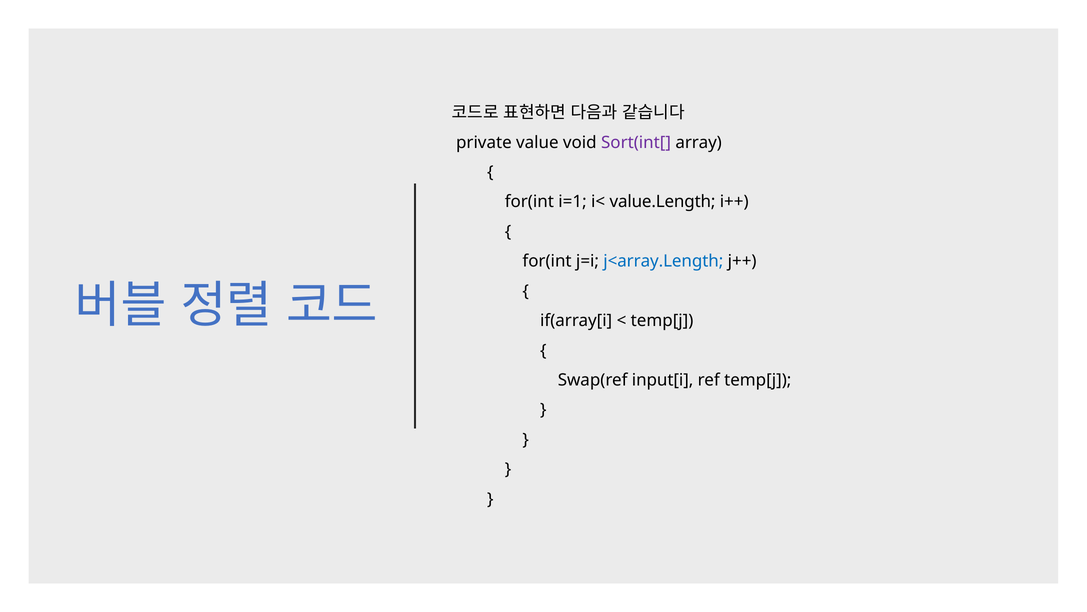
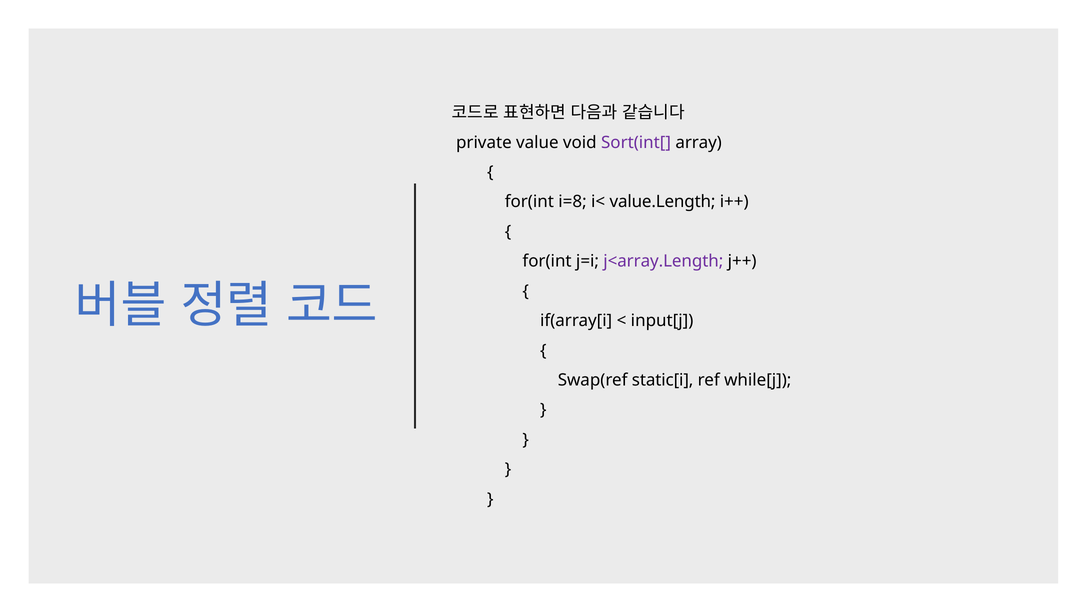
i=1: i=1 -> i=8 (572, 202)
j<array.Length colour: blue -> purple (663, 261)
temp[j: temp[j -> input[j (662, 320)
input[i: input[i -> static[i (663, 380)
ref temp[j: temp[j -> while[j (758, 380)
